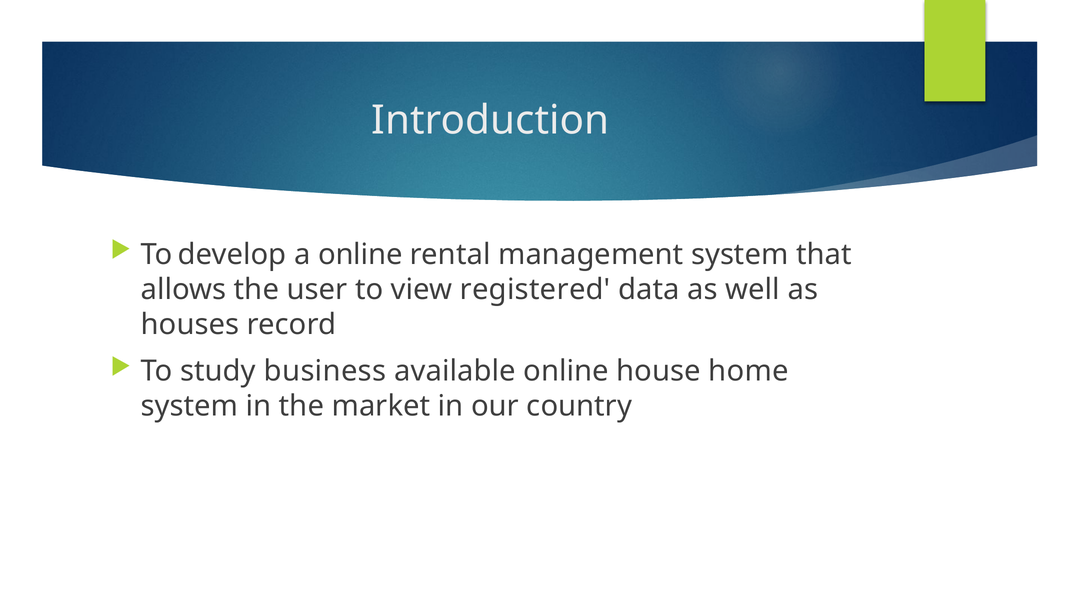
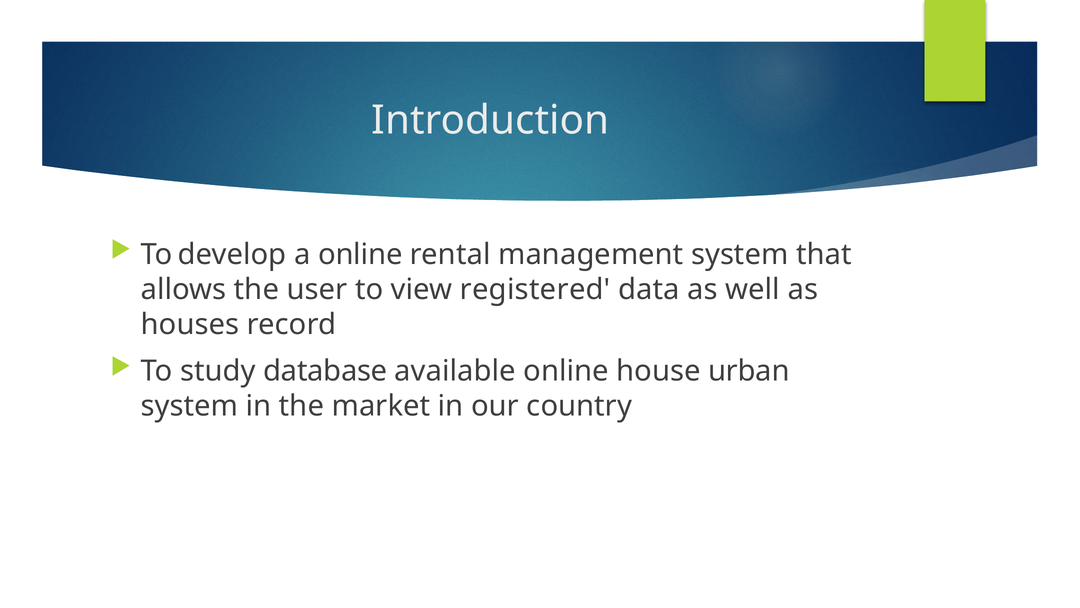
business: business -> database (325, 371)
home: home -> urban (749, 371)
